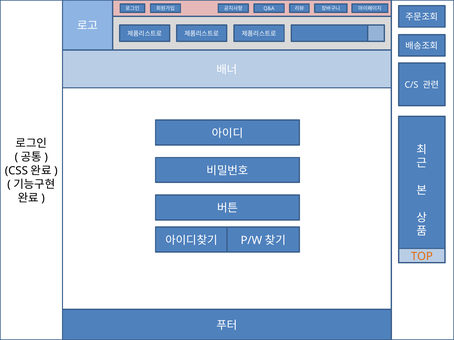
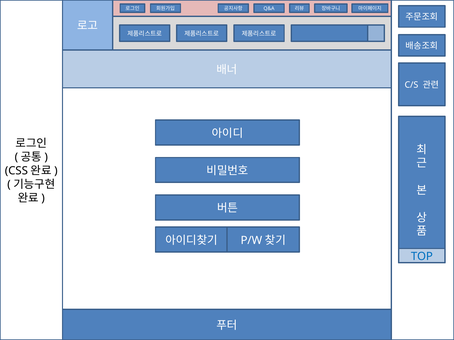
TOP colour: orange -> blue (422, 257)
